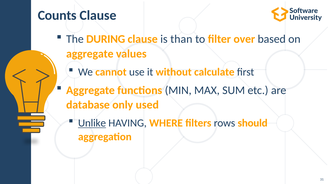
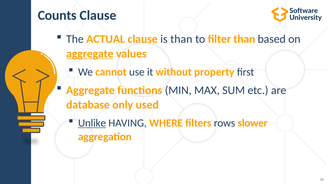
DURING: DURING -> ACTUAL (106, 39)
filter over: over -> than (244, 39)
aggregate underline: none -> present (90, 54)
calculate: calculate -> property (214, 72)
should: should -> slower (253, 123)
